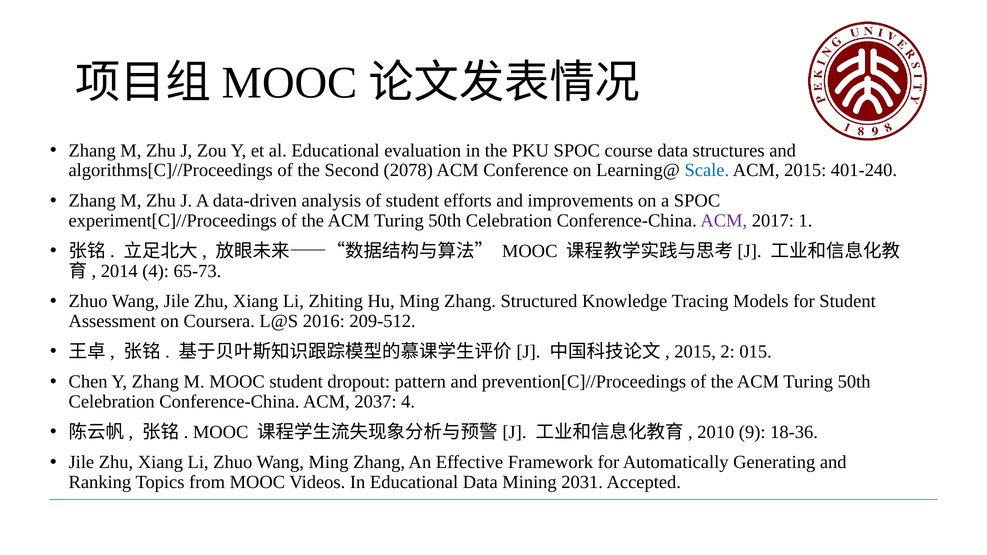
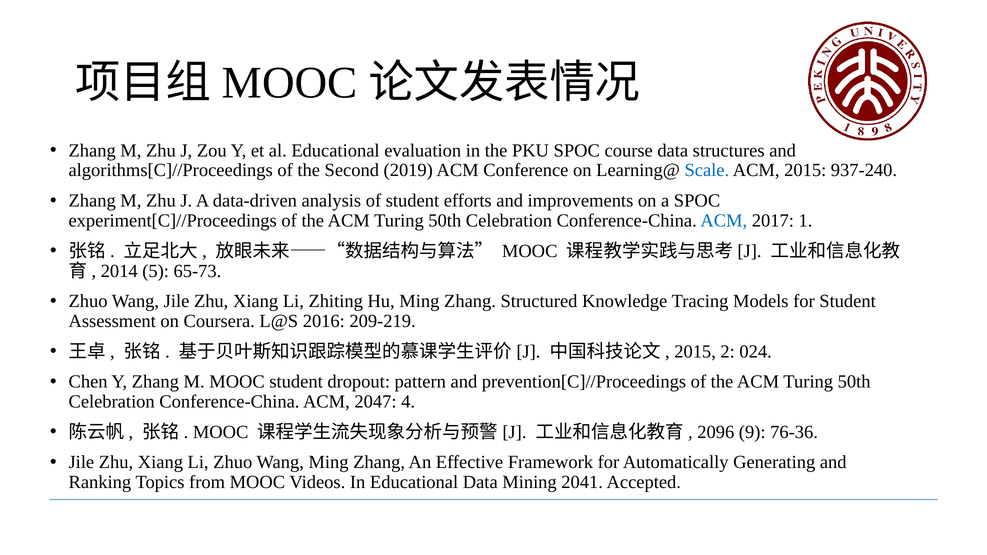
2078: 2078 -> 2019 (408, 170)
401-240: 401-240 -> 937-240 (864, 170)
ACM colour: purple -> blue (724, 221)
2014 4: 4 -> 5 (156, 271)
209-512: 209-512 -> 209-219 (383, 321)
015: 015 -> 024 (756, 352)
2037: 2037 -> 2047 (376, 402)
2010: 2010 -> 2096 (716, 432)
18-36: 18-36 -> 76-36 (794, 432)
2031: 2031 -> 2041 (582, 482)
